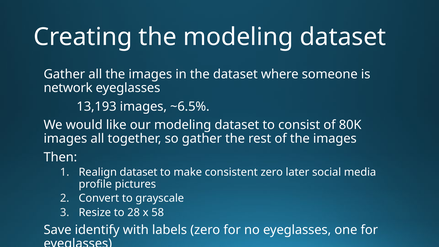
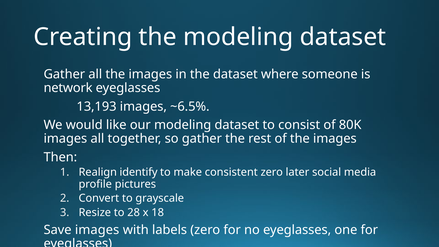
Realign dataset: dataset -> identify (139, 172)
58: 58 -> 18 (158, 212)
Save identify: identify -> images (97, 230)
